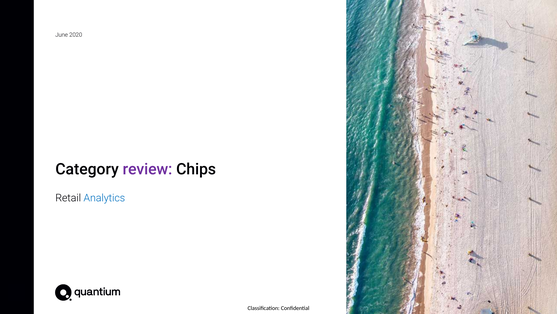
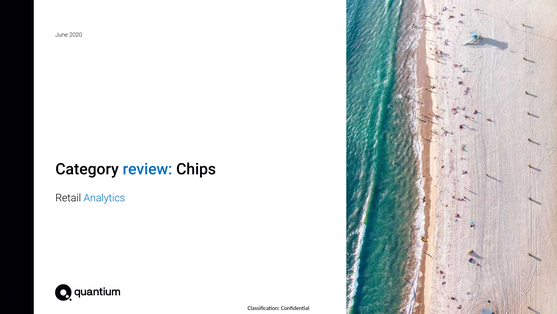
review colour: purple -> blue (147, 169)
